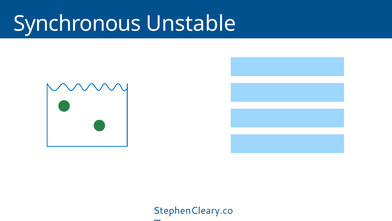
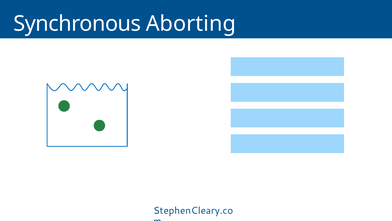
Unstable: Unstable -> Aborting (191, 24)
